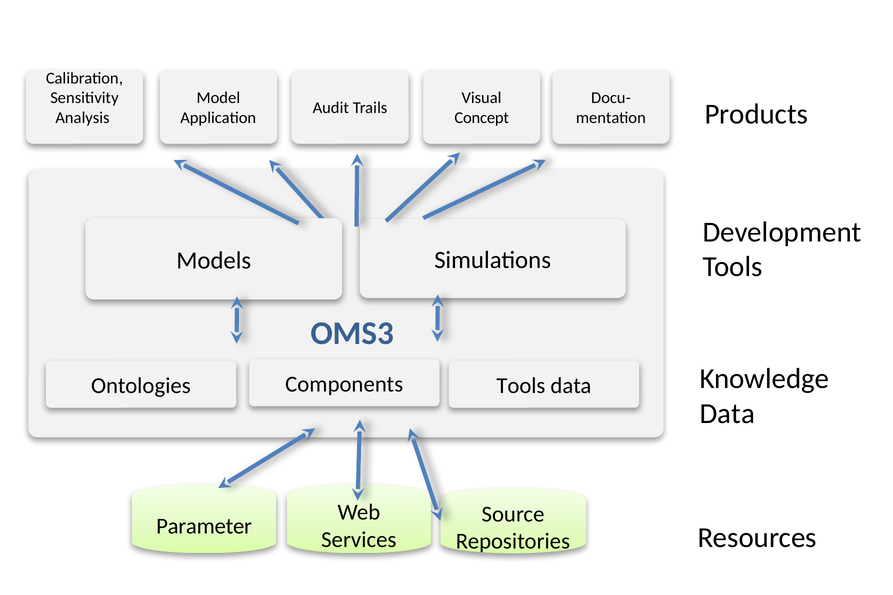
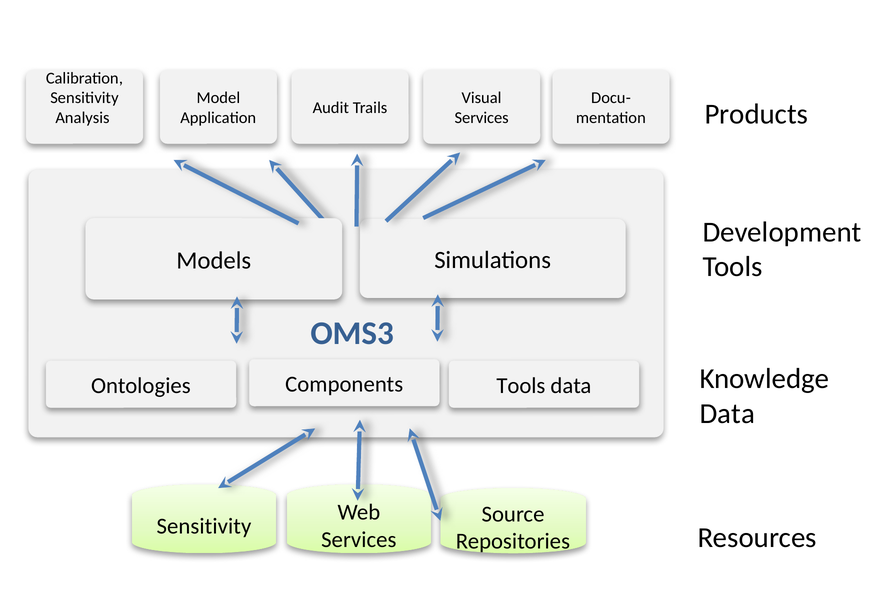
Concept: Concept -> Services (482, 118)
Parameter: Parameter -> Sensitivity (204, 526)
